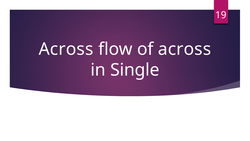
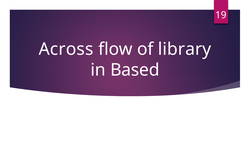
of across: across -> library (185, 49)
Single: Single -> Based (135, 70)
